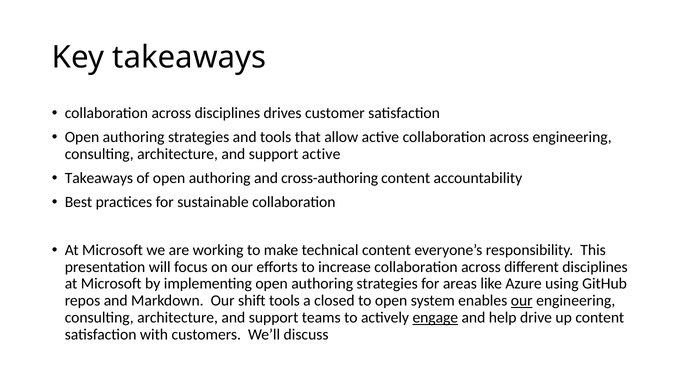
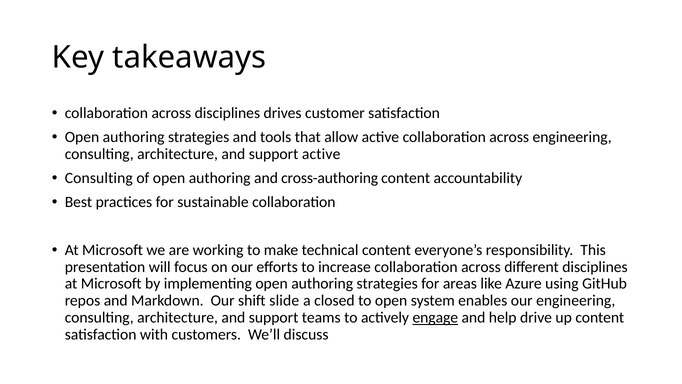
Takeaways: Takeaways -> Consulting (99, 178)
shift tools: tools -> slide (284, 300)
our underline: present -> none (522, 300)
